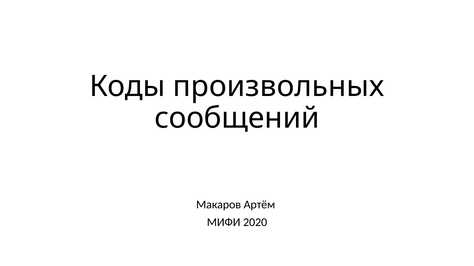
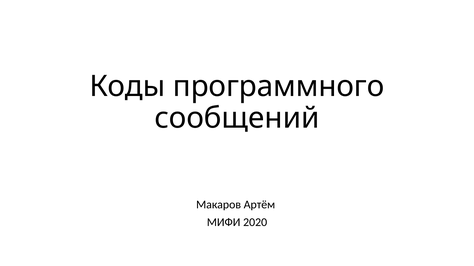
произвольных: произвольных -> программного (279, 87)
